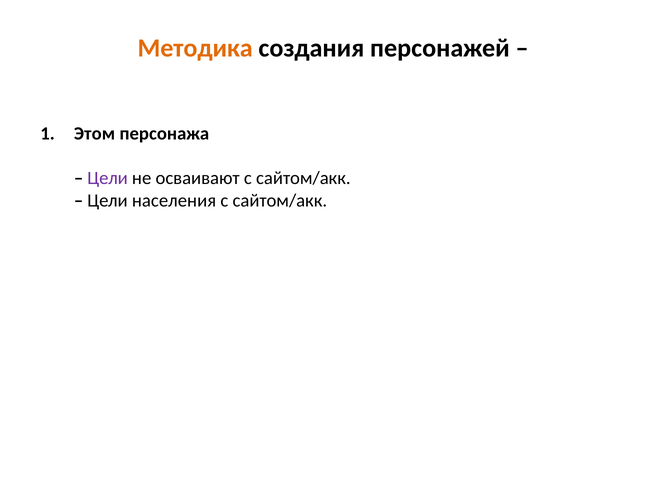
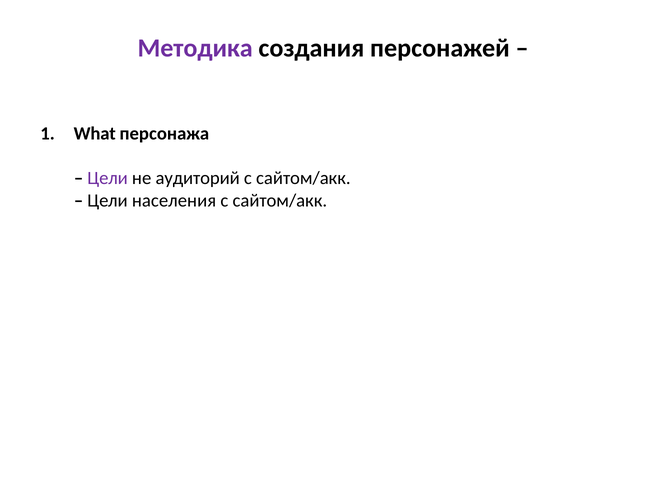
Методика colour: orange -> purple (195, 48)
Этом: Этом -> What (95, 133)
осваивают: осваивают -> аудиторий (198, 178)
